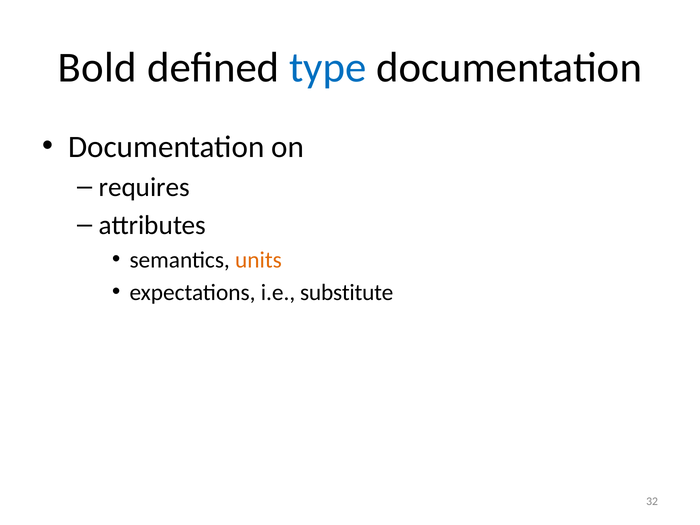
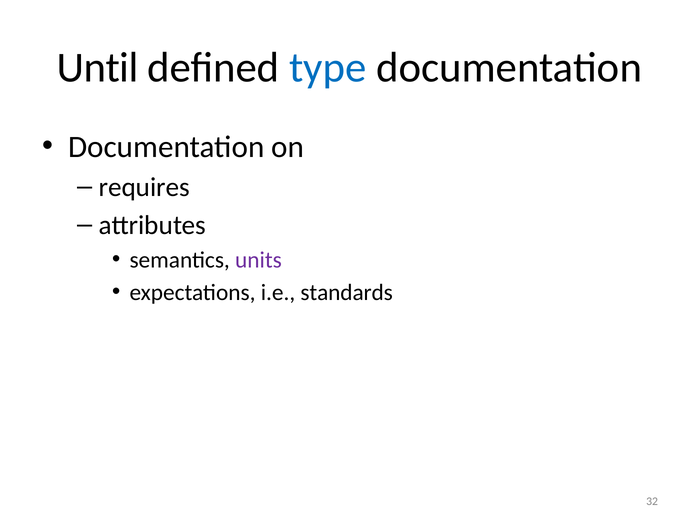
Bold: Bold -> Until (98, 68)
units colour: orange -> purple (258, 260)
substitute: substitute -> standards (347, 293)
